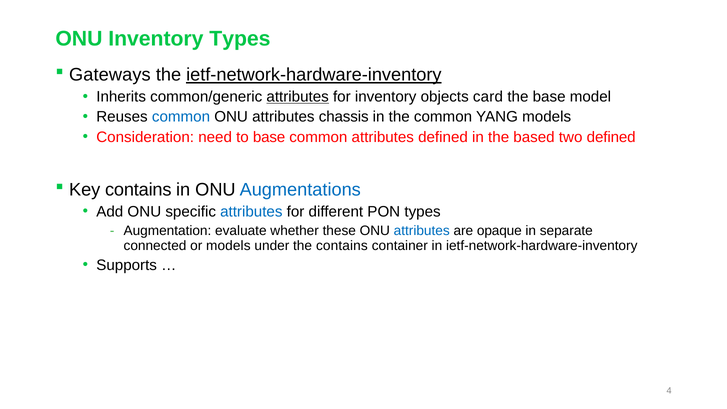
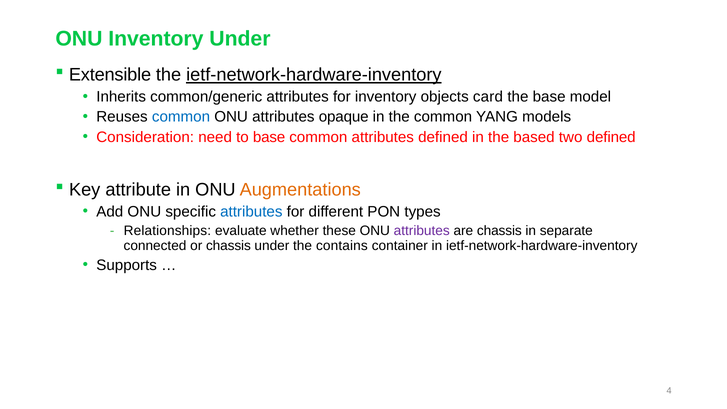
Inventory Types: Types -> Under (240, 39)
Gateways: Gateways -> Extensible (110, 75)
attributes underline: present -> none (298, 97)
chassis: chassis -> opaque (344, 117)
Key contains: contains -> attribute (138, 190)
Augmentations colour: blue -> orange (300, 190)
Augmentation: Augmentation -> Relationships (167, 231)
attributes colour: blue -> purple (422, 231)
are opaque: opaque -> chassis (499, 231)
or models: models -> chassis (228, 246)
